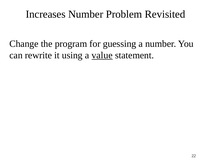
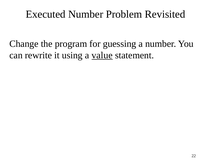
Increases: Increases -> Executed (46, 14)
